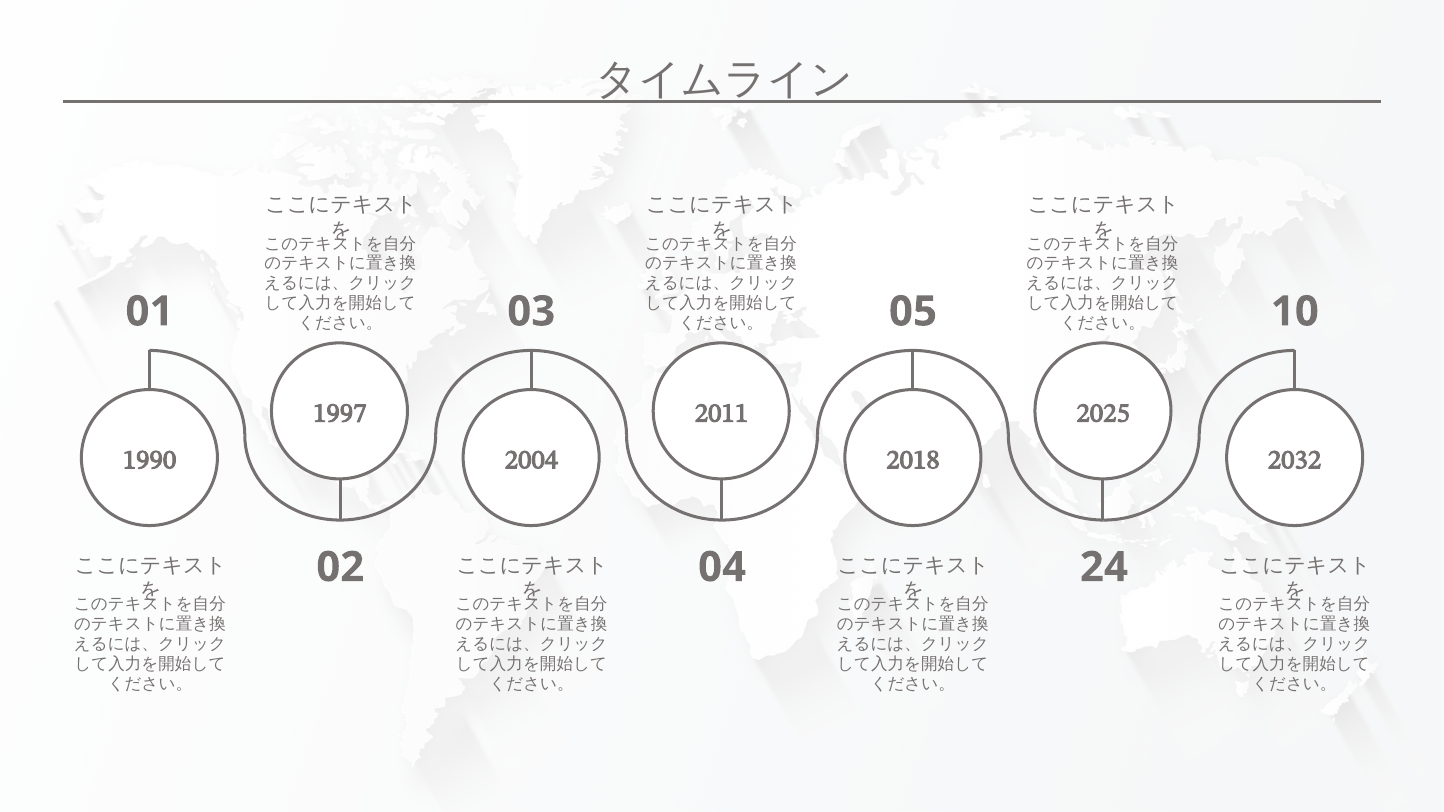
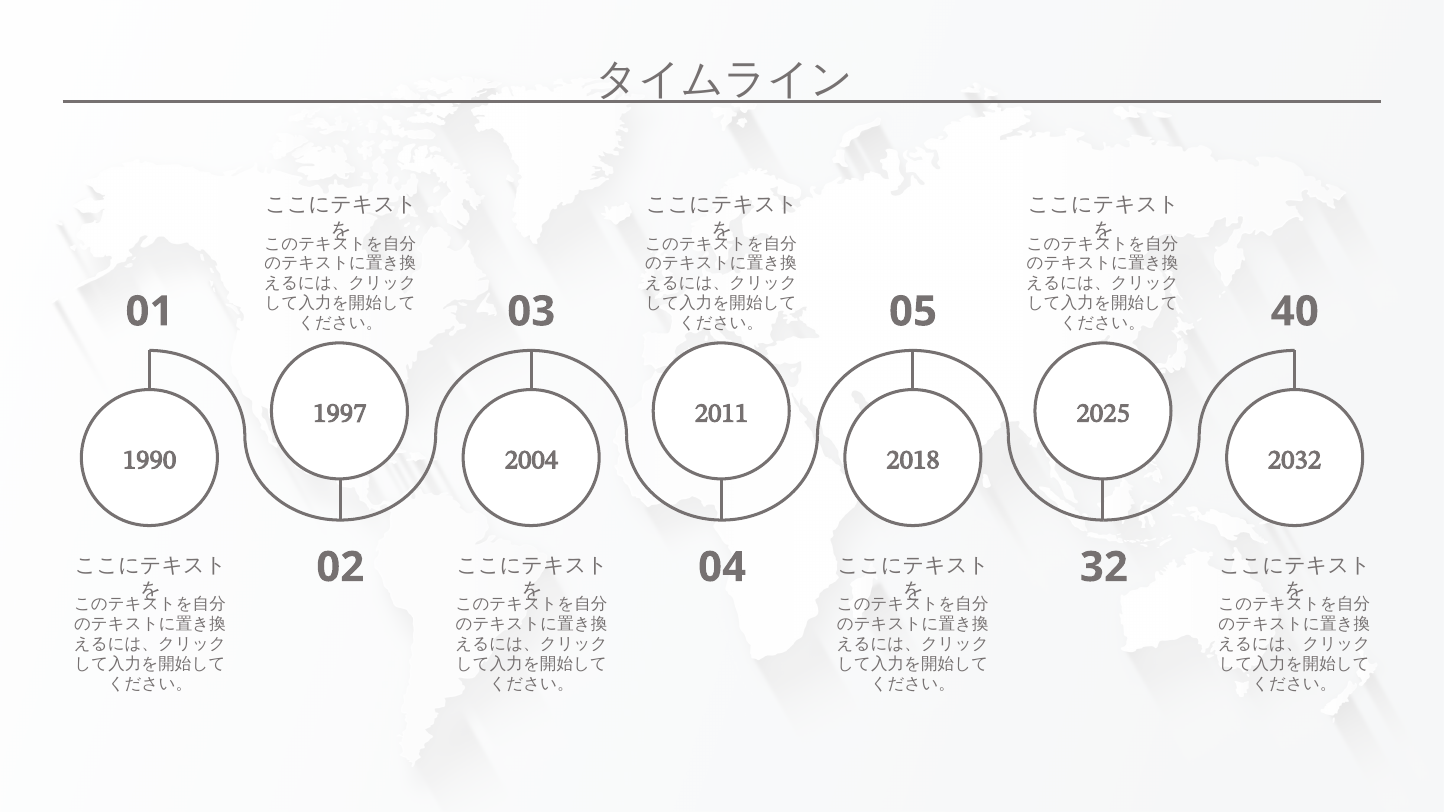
10: 10 -> 40 (1295, 312)
24: 24 -> 32 (1104, 567)
